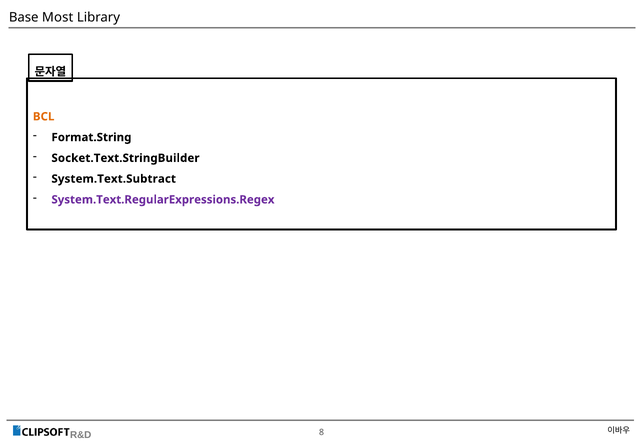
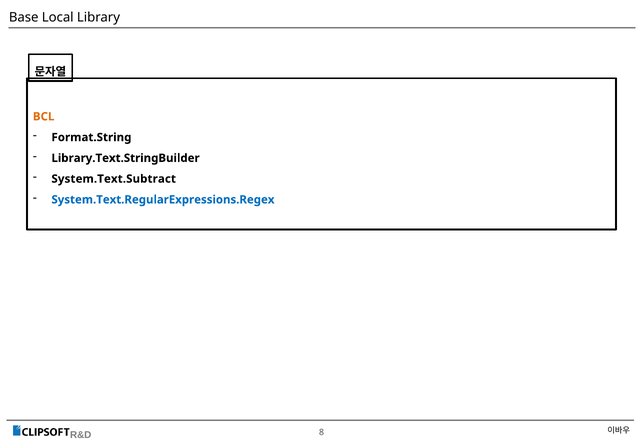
Most: Most -> Local (58, 17)
Socket.Text.StringBuilder: Socket.Text.StringBuilder -> Library.Text.StringBuilder (126, 158)
System.Text.RegularExpressions.Regex colour: purple -> blue (163, 200)
